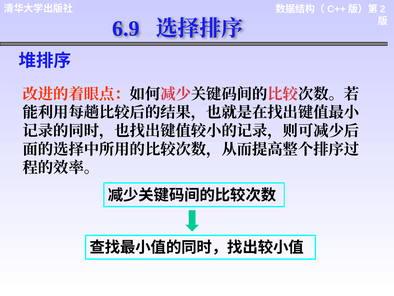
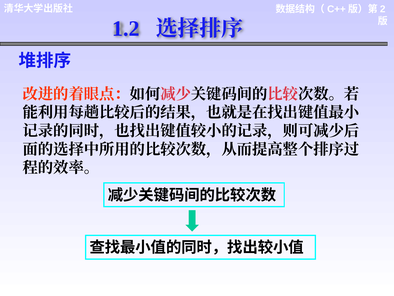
6.9: 6.9 -> 1.2 (126, 29)
